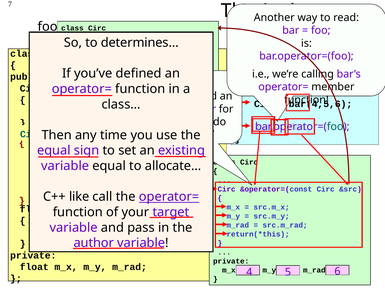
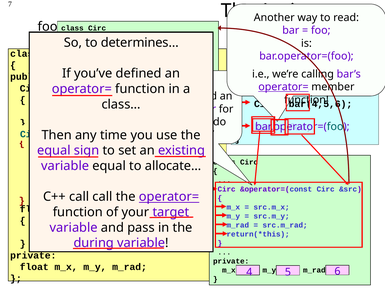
operator= underline: none -> present (283, 87)
C++ like: like -> call (79, 197)
author: author -> during (94, 243)
